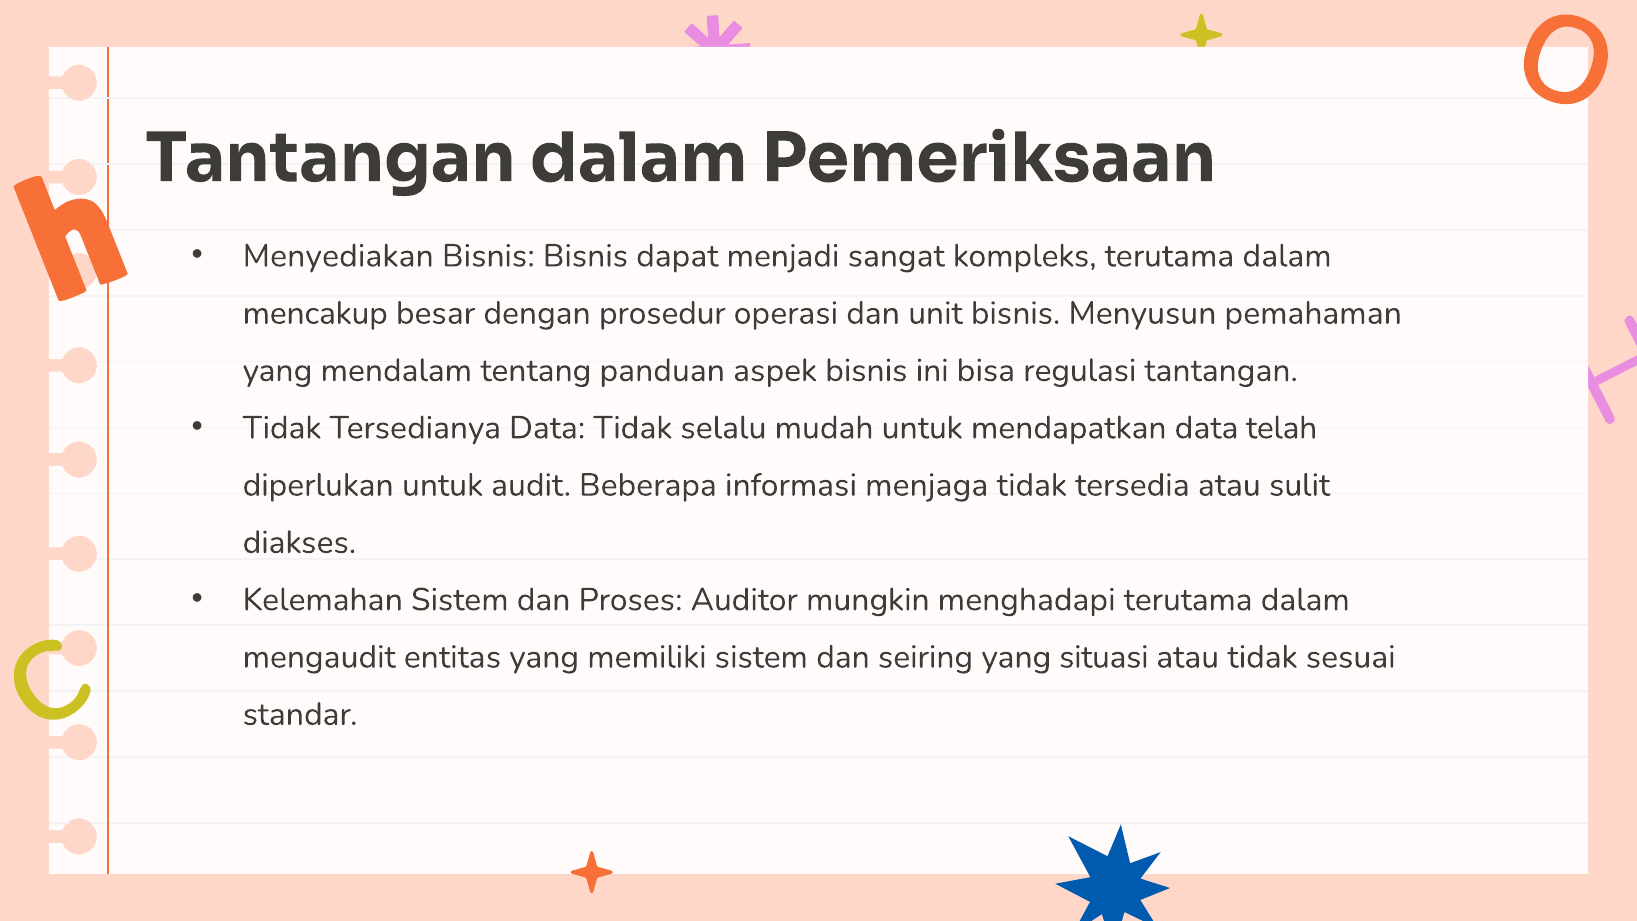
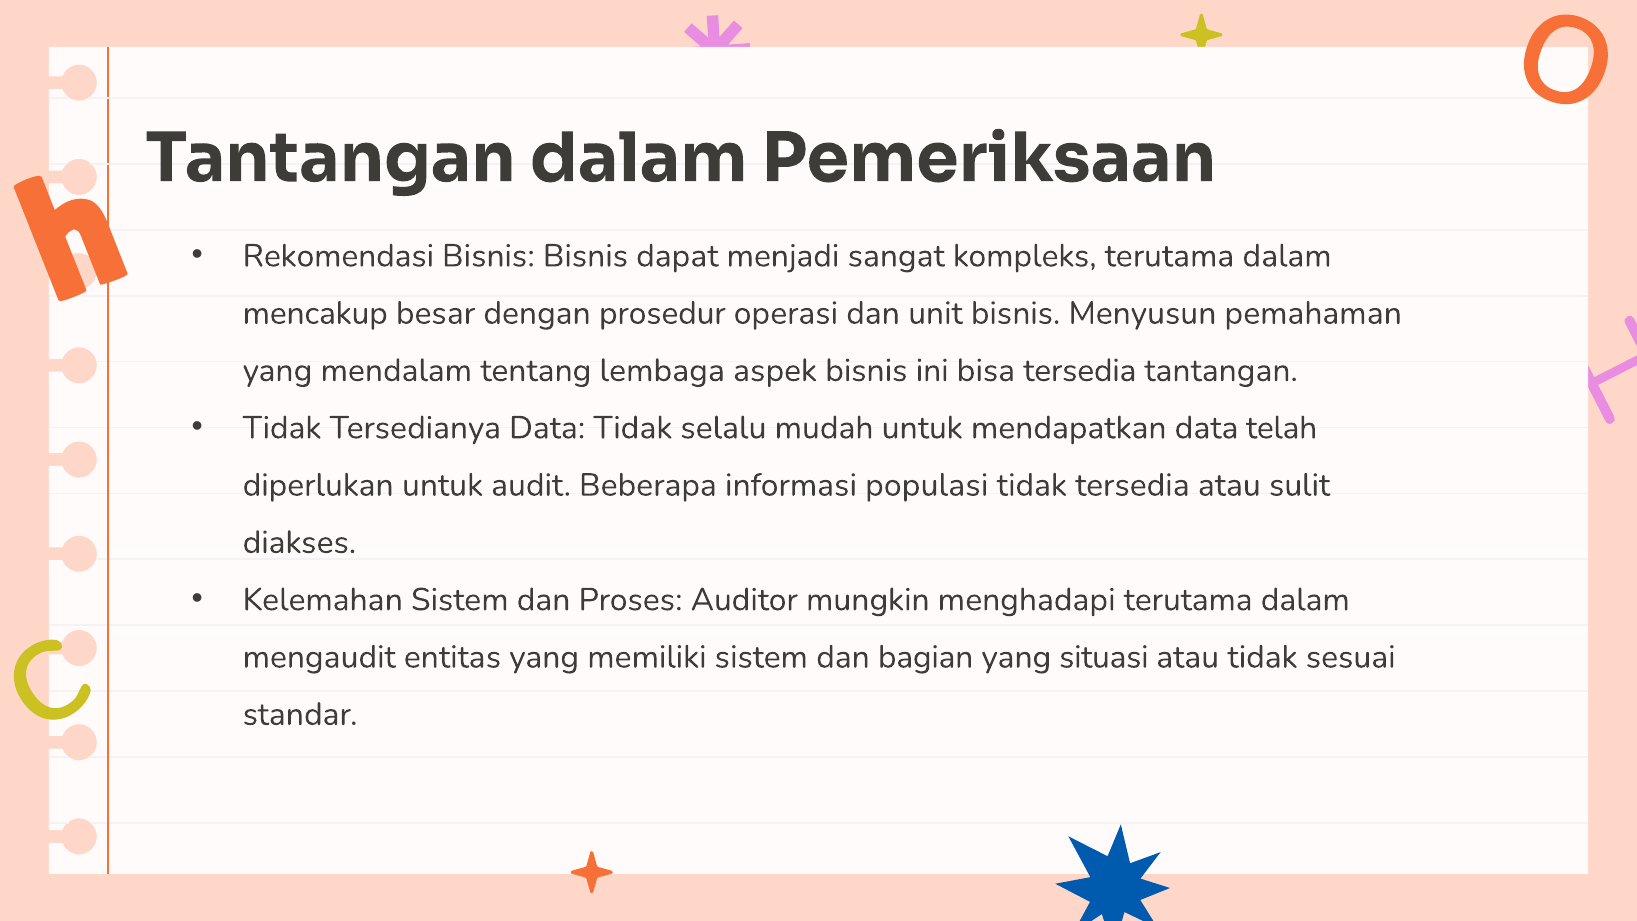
Menyediakan: Menyediakan -> Rekomendasi (338, 256)
panduan: panduan -> lembaga (662, 370)
bisa regulasi: regulasi -> tersedia (1080, 370)
menjaga: menjaga -> populasi (927, 485)
seiring: seiring -> bagian (926, 657)
